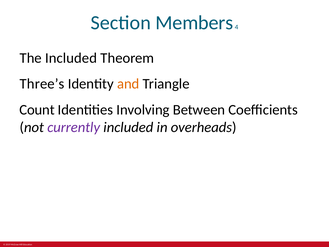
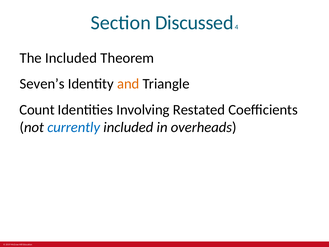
Members: Members -> Discussed (194, 23)
Three’s: Three’s -> Seven’s (42, 84)
Between: Between -> Restated (199, 110)
currently colour: purple -> blue (74, 127)
